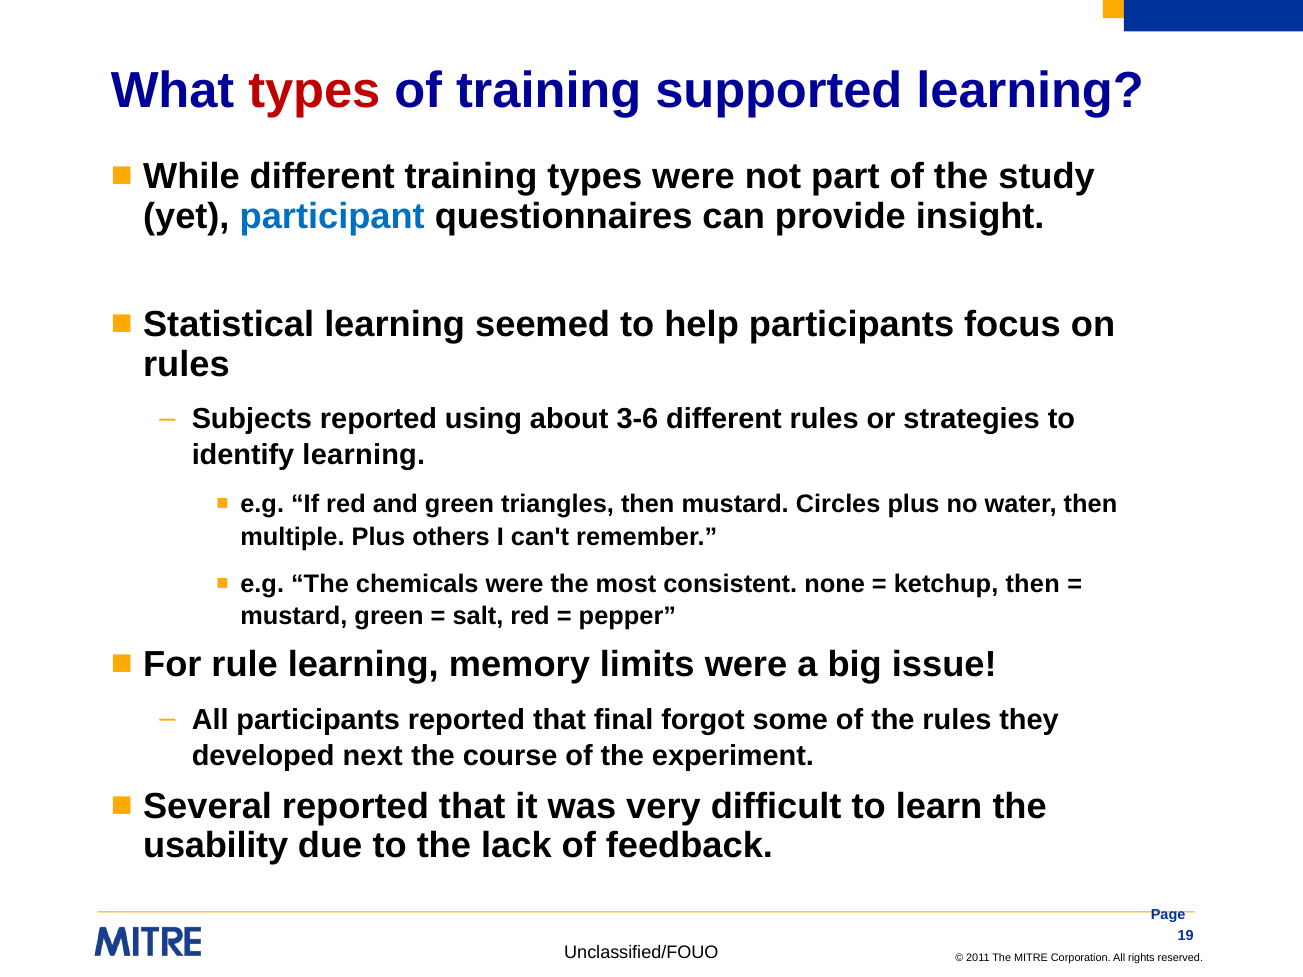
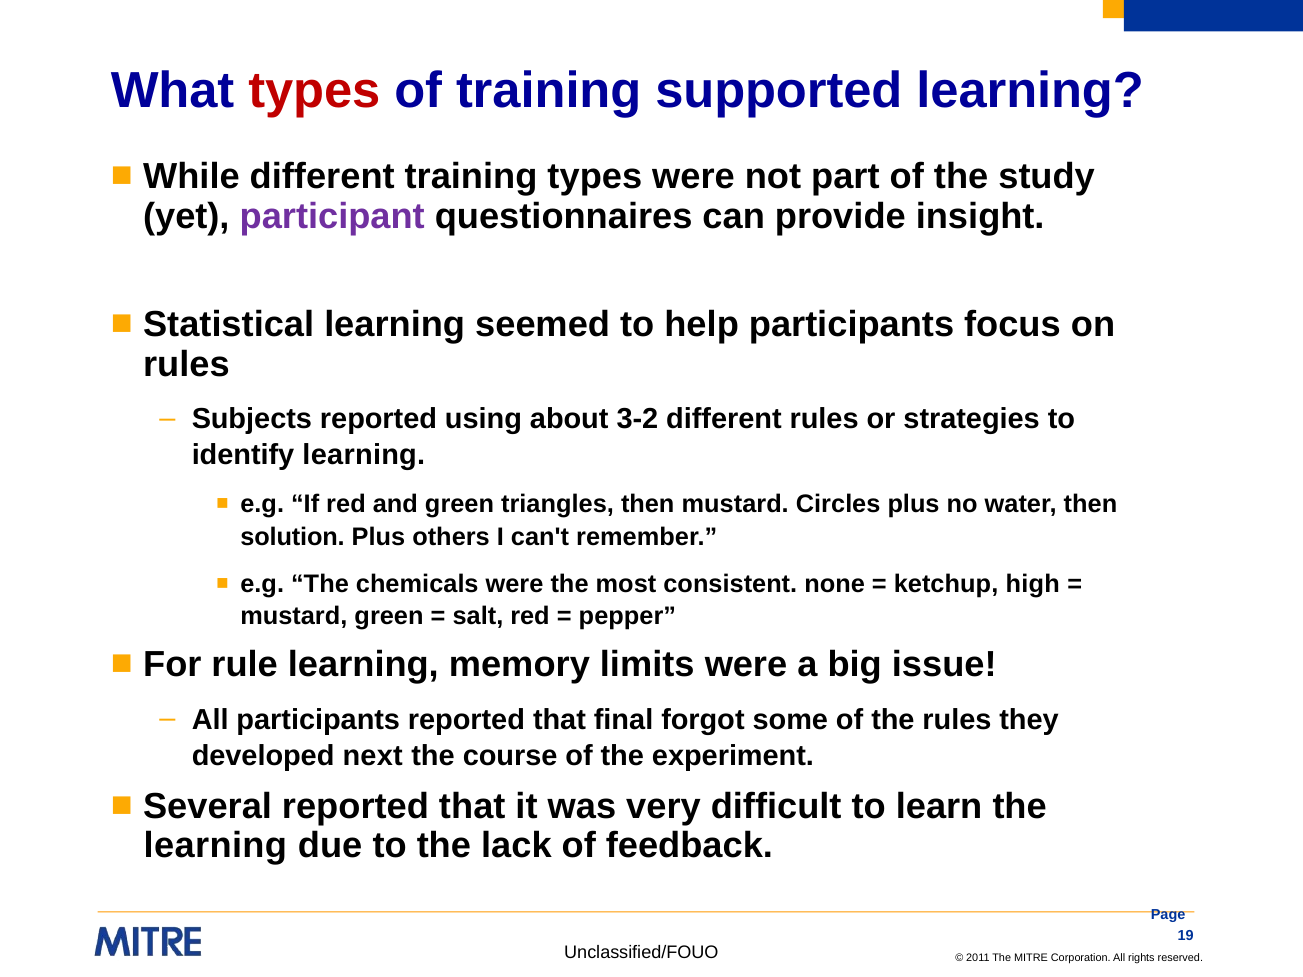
participant colour: blue -> purple (332, 216)
3-6: 3-6 -> 3-2 (637, 419)
multiple: multiple -> solution (293, 537)
ketchup then: then -> high (1033, 584)
usability: usability -> learning (215, 846)
